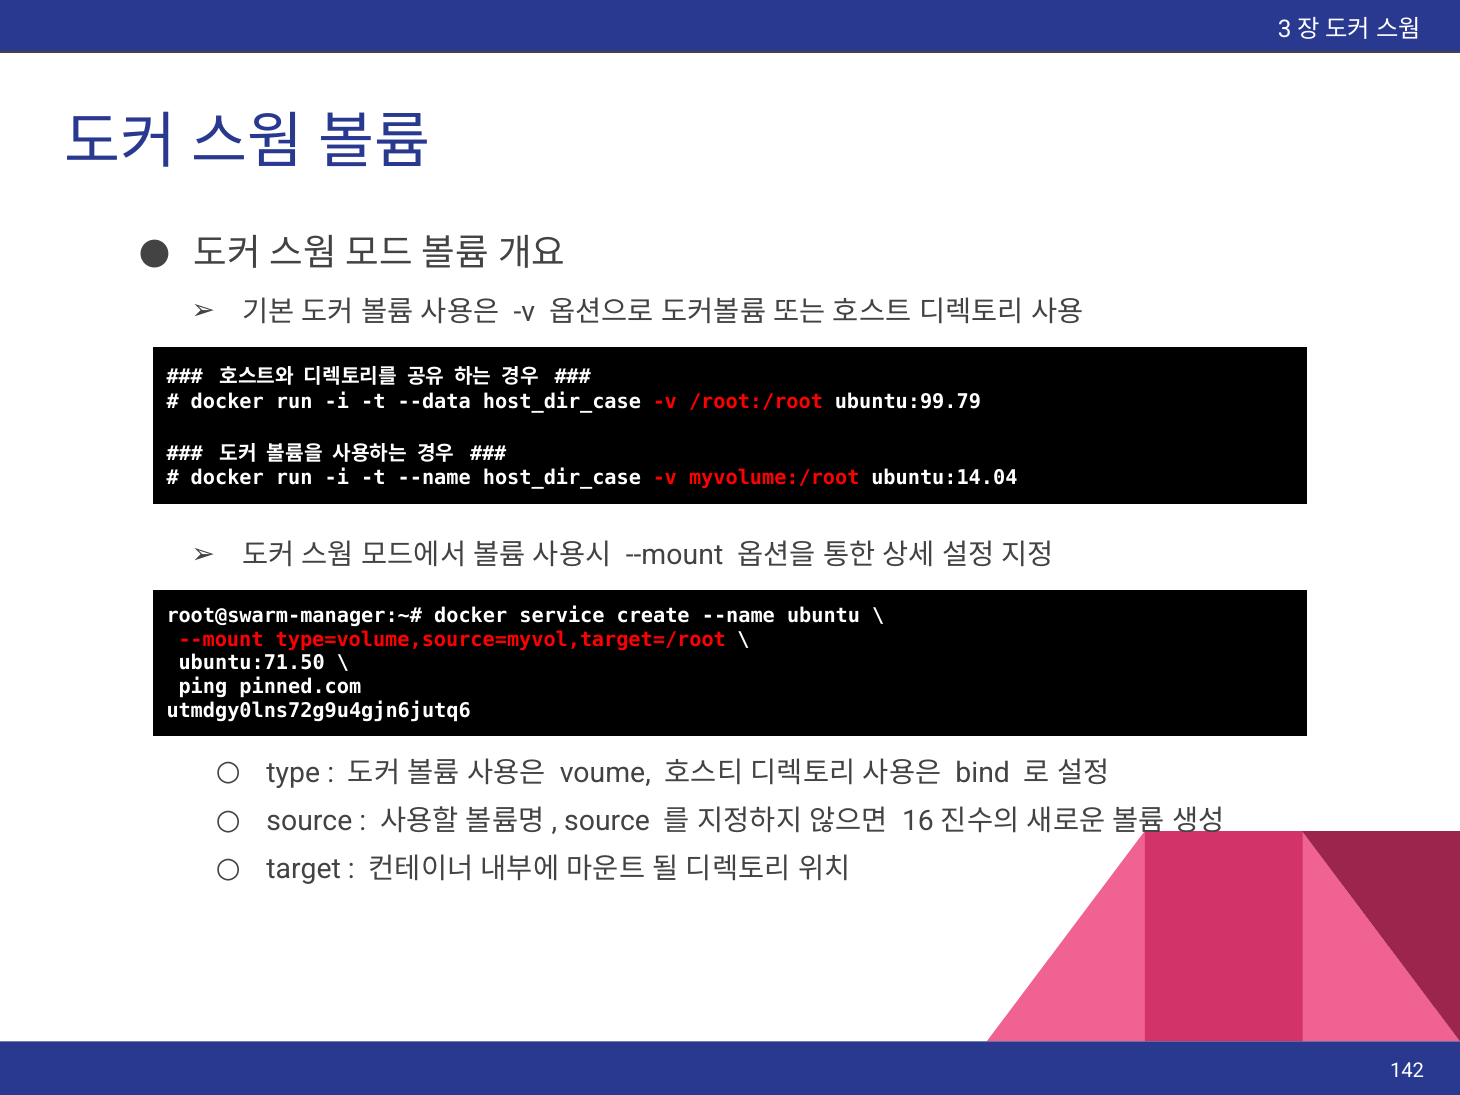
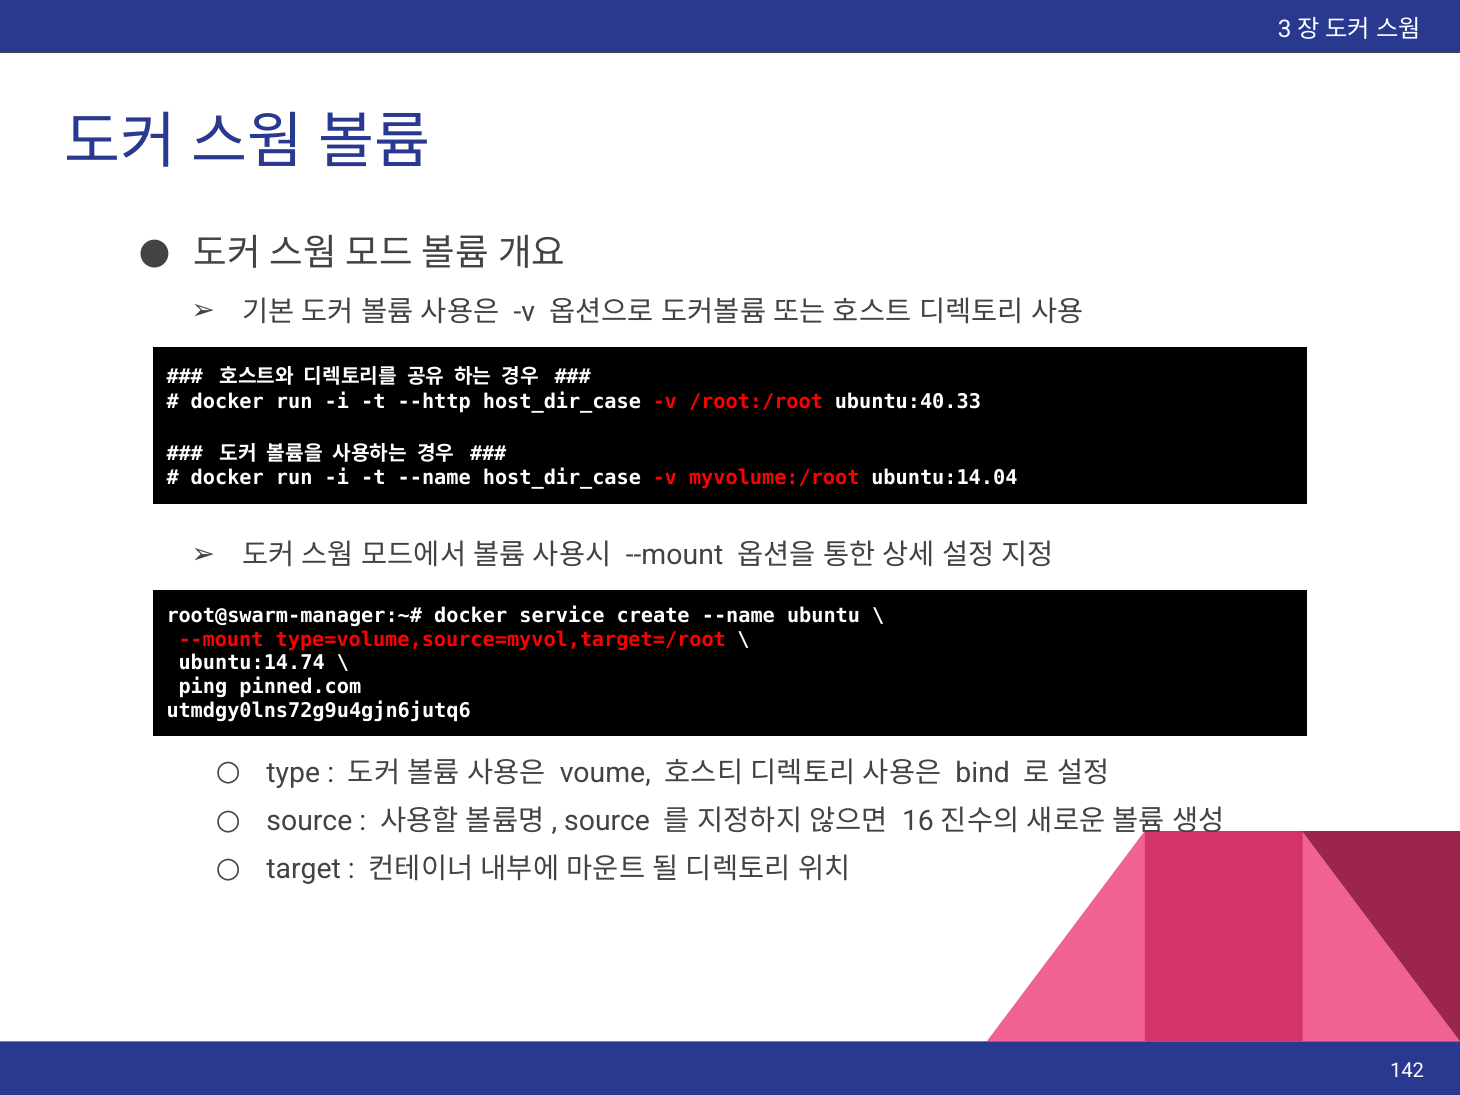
--data: --data -> --http (434, 402)
ubuntu:99.79: ubuntu:99.79 -> ubuntu:40.33 (908, 402)
ubuntu:71.50: ubuntu:71.50 -> ubuntu:14.74 (252, 663)
